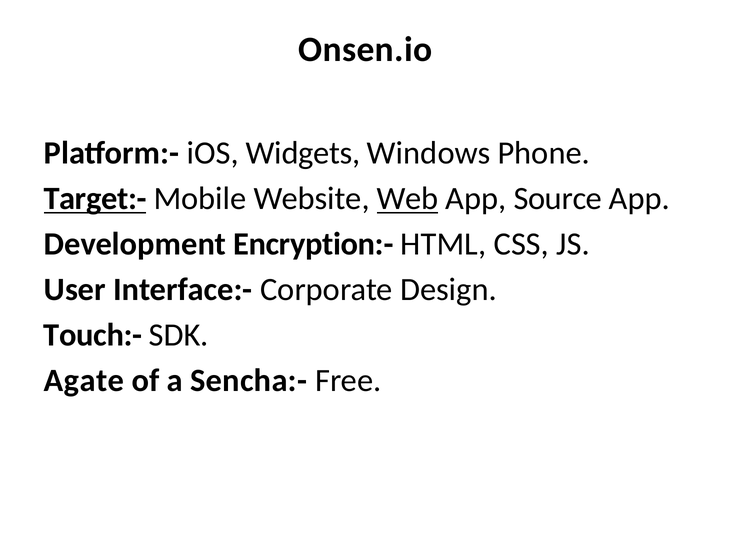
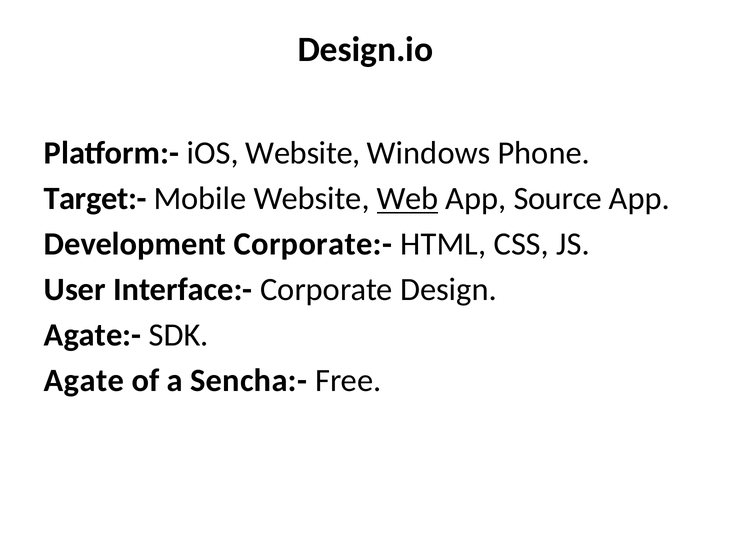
Onsen.io: Onsen.io -> Design.io (365, 49)
iOS Widgets: Widgets -> Website (303, 153)
Target:- underline: present -> none (95, 199)
Encryption:-: Encryption:- -> Corporate:- (313, 244)
Touch:-: Touch:- -> Agate:- (93, 335)
